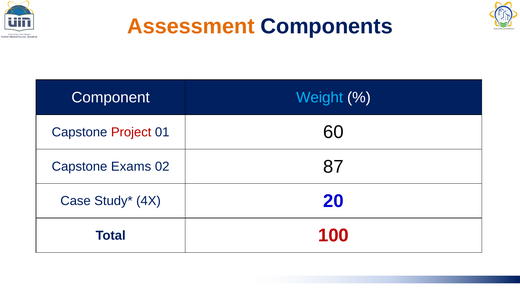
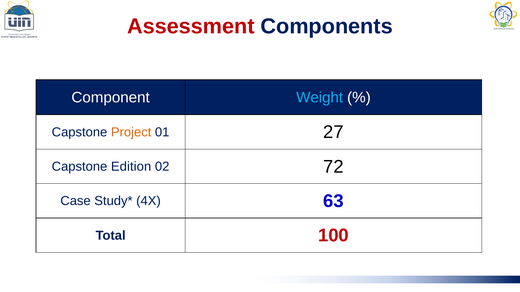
Assessment colour: orange -> red (191, 27)
Project colour: red -> orange (131, 132)
60: 60 -> 27 (334, 132)
Exams: Exams -> Edition (131, 167)
87: 87 -> 72 (334, 167)
20: 20 -> 63 (334, 201)
